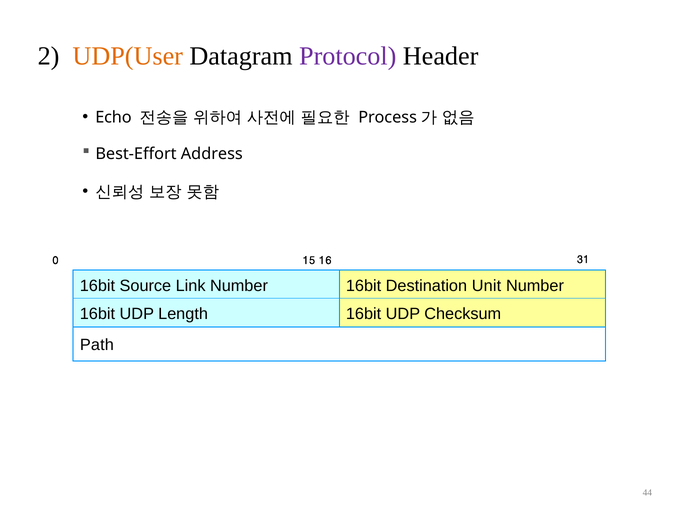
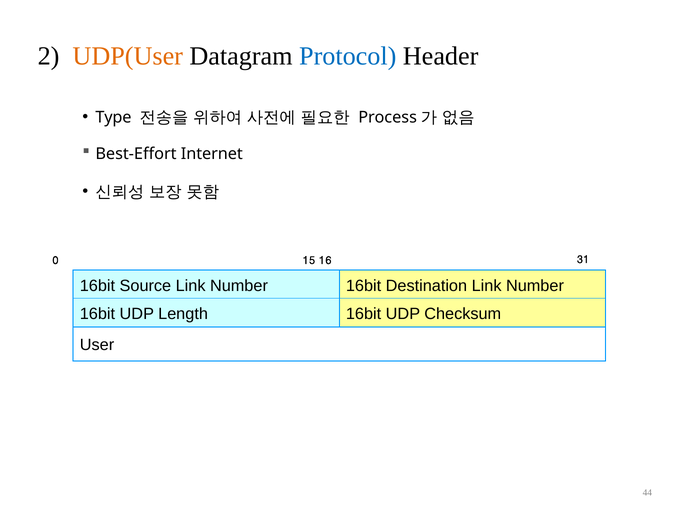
Protocol colour: purple -> blue (348, 56)
Echo: Echo -> Type (113, 118)
Address: Address -> Internet (212, 154)
Destination Unit: Unit -> Link (487, 286)
Path: Path -> User (97, 345)
